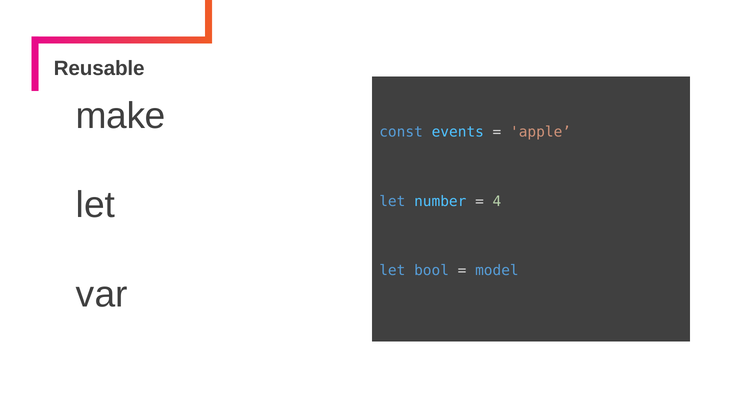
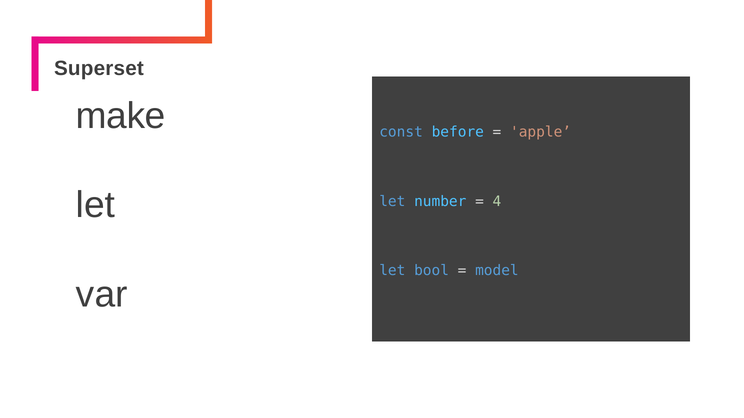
Reusable: Reusable -> Superset (99, 69)
events: events -> before (458, 132)
